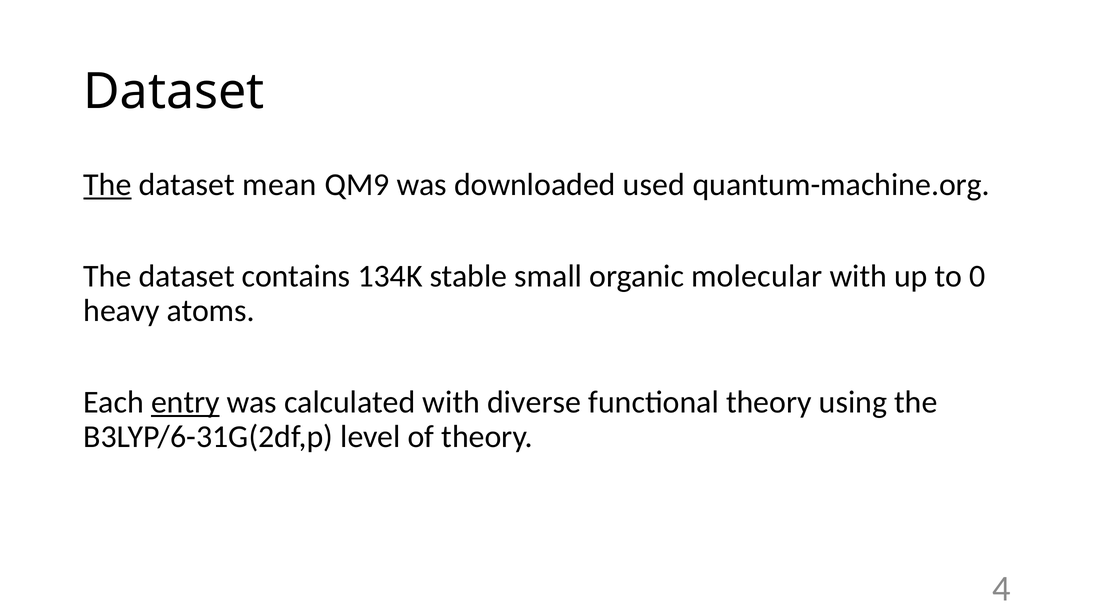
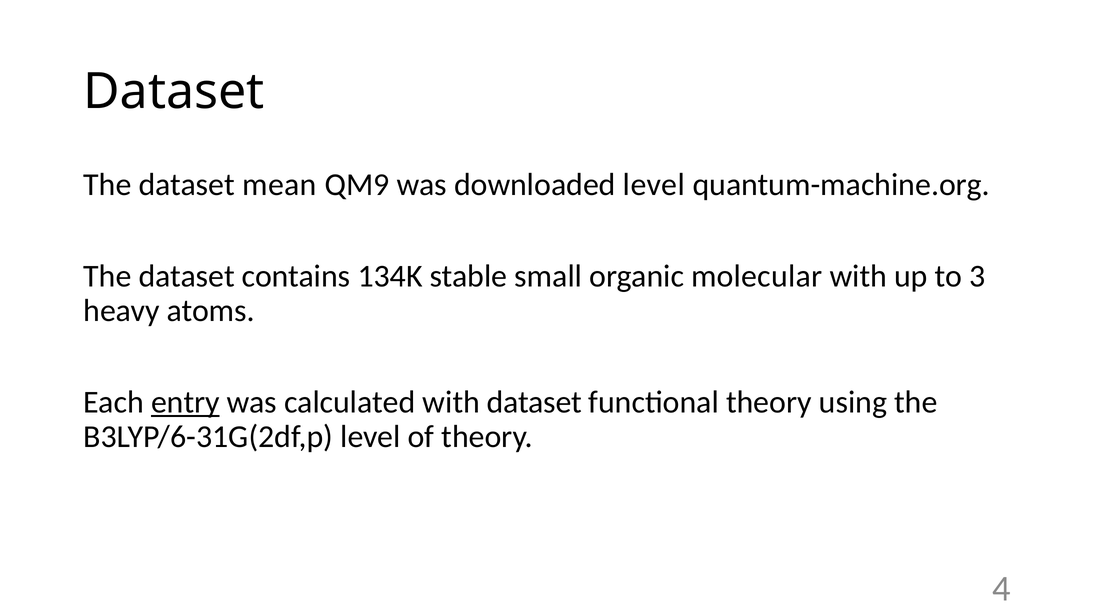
The underline: present -> none (107, 185)
downloaded used: used -> level (654, 185)
0: 0 -> 3 (977, 276)
with diverse: diverse -> dataset (534, 402)
